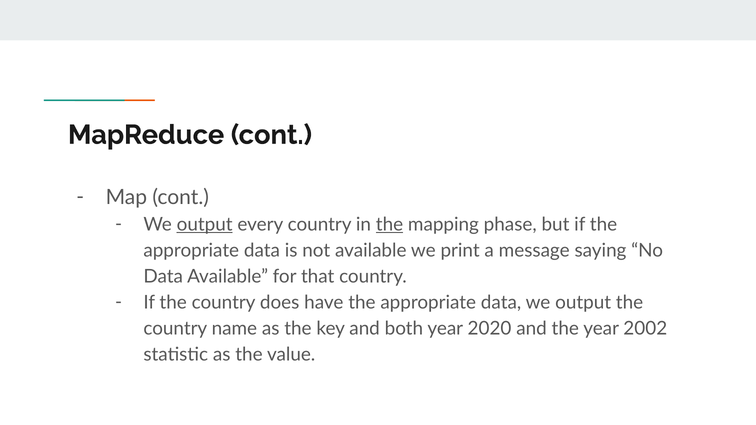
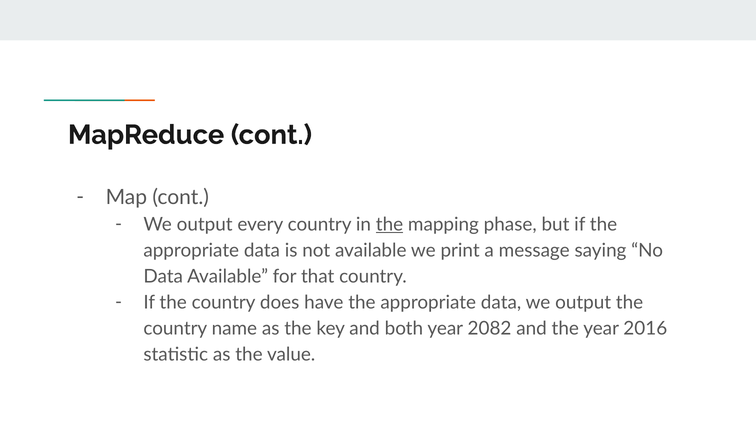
output underline: present -> none (205, 224)
2020: 2020 -> 2082 (490, 329)
2002: 2002 -> 2016 (645, 329)
